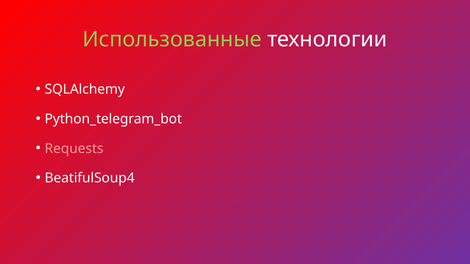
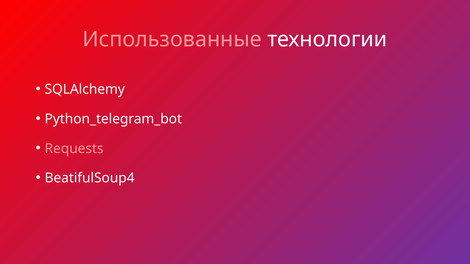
Использованные colour: light green -> pink (172, 39)
